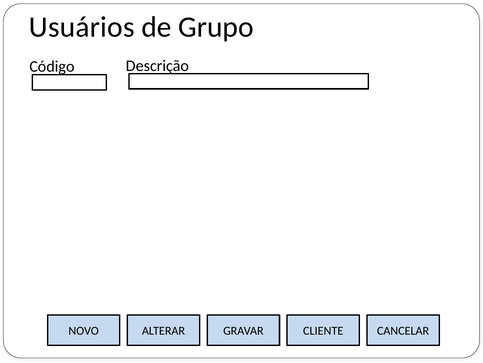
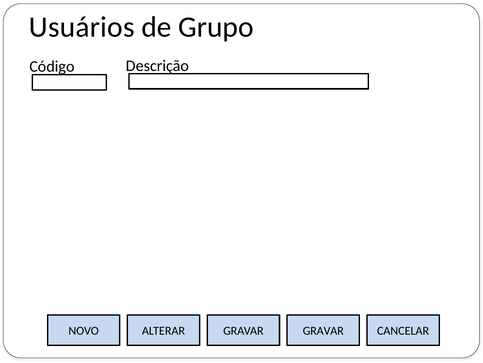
GRAVAR CLIENTE: CLIENTE -> GRAVAR (323, 330)
